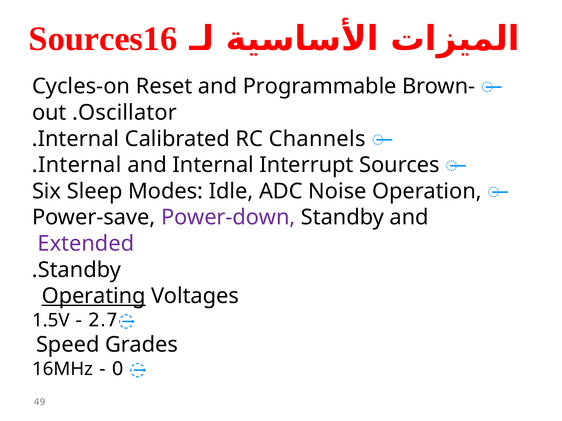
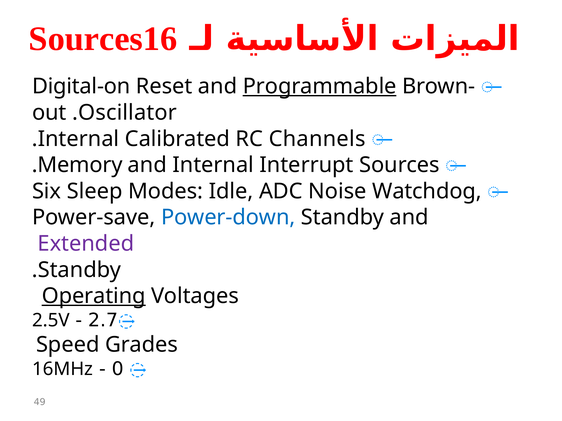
Cycles-on: Cycles-on -> Digital-on (81, 87)
Programmable underline: none -> present (320, 87)
Internal: Internal -> Memory (80, 165)
Operation: Operation -> Watchdog (427, 191)
Power-down colour: purple -> blue (228, 218)
1.5V: 1.5V -> 2.5V (51, 321)
